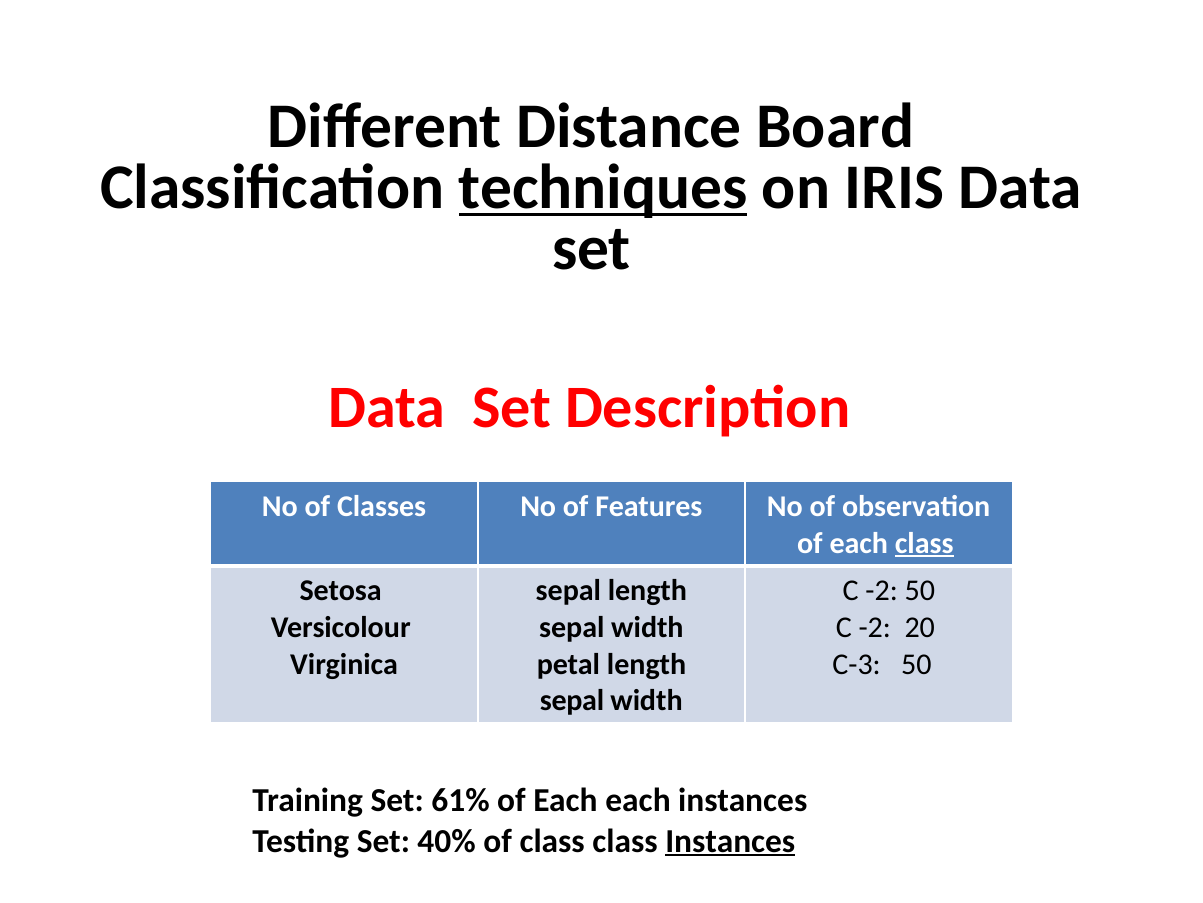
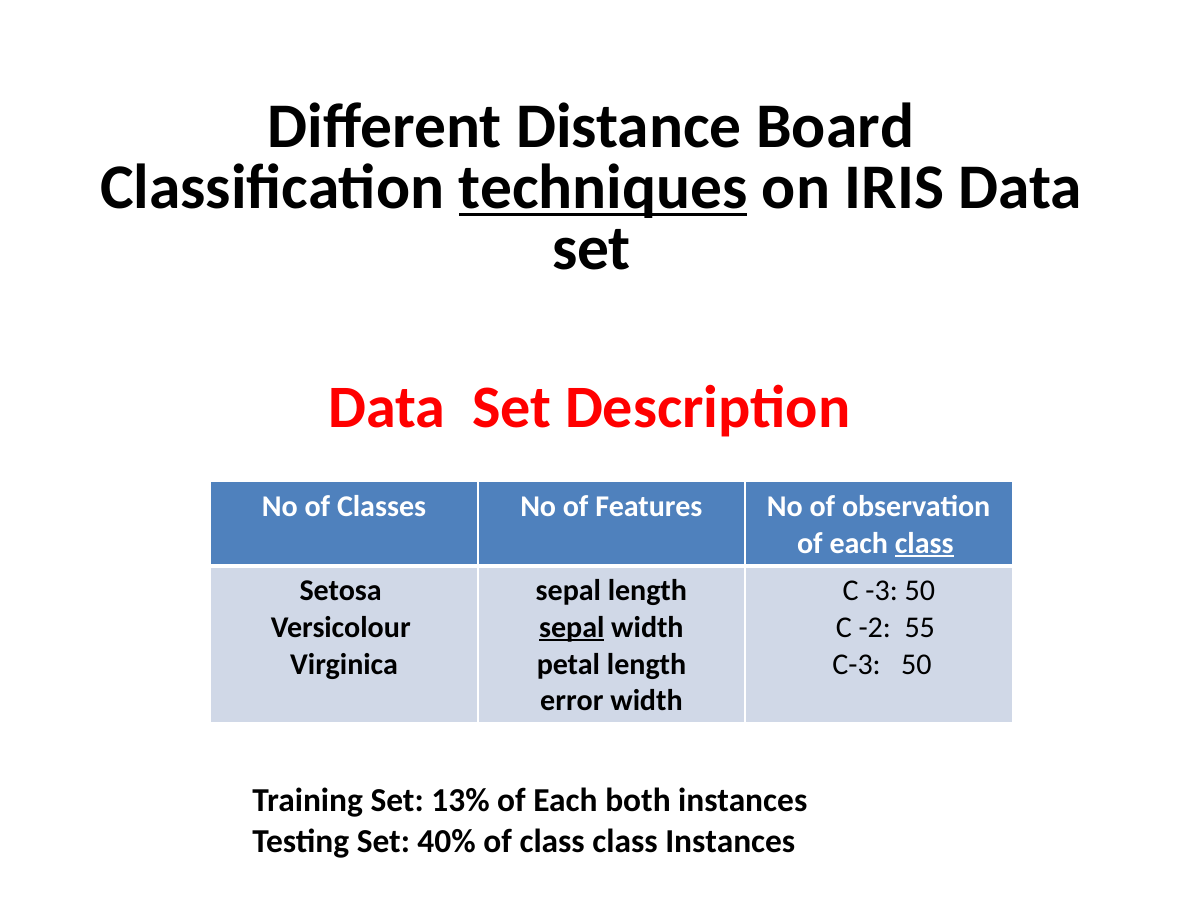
-2: -2 -> -3 (882, 590)
sepal underline: none -> present (572, 627)
20: 20 -> 55 (920, 627)
sepal: sepal -> error (572, 700)
61%: 61% -> 13% (461, 800)
Each each: each -> both (638, 800)
Instances underline: present -> none (730, 840)
